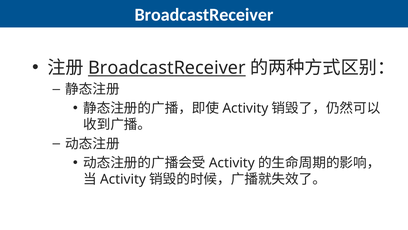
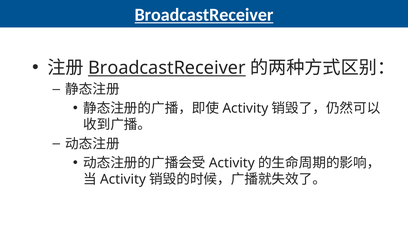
BroadcastReceiver underline: none -> present (204, 15)
